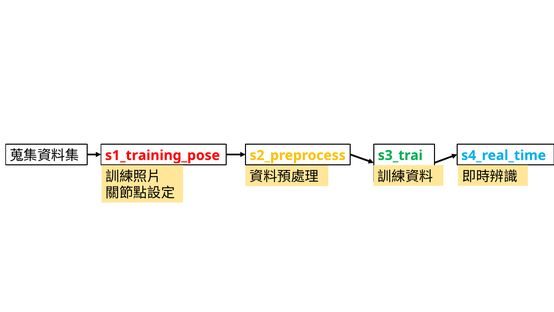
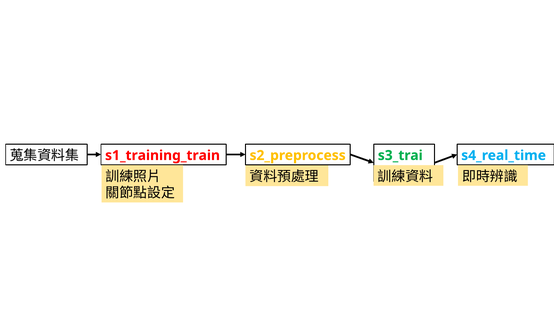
s1_training_pose: s1_training_pose -> s1_training_train (163, 155)
